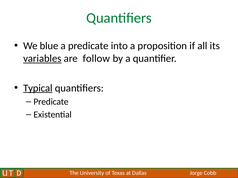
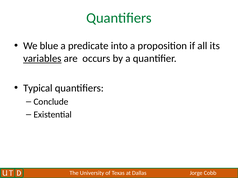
follow: follow -> occurs (96, 59)
Typical underline: present -> none (38, 88)
Predicate: Predicate -> Conclude (51, 102)
